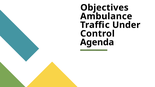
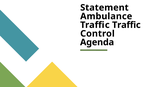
Objectives: Objectives -> Statement (104, 8)
Traffic Under: Under -> Traffic (126, 25)
